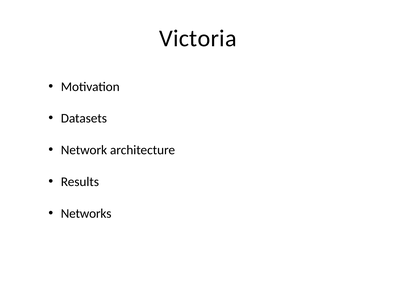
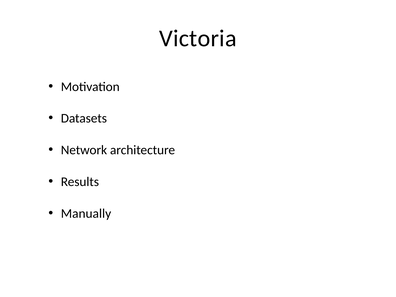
Networks: Networks -> Manually (86, 213)
